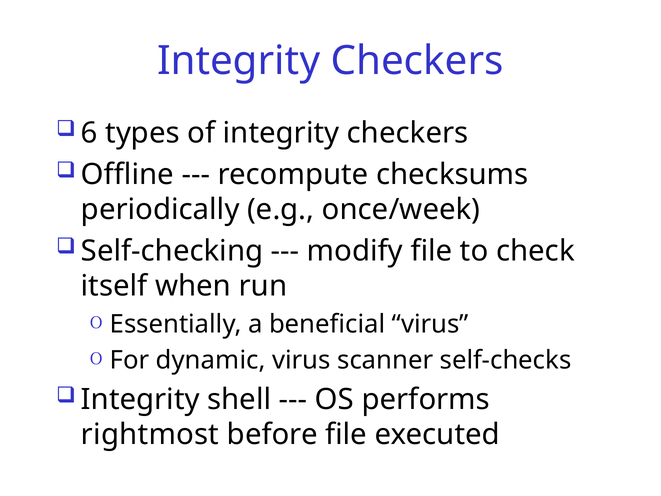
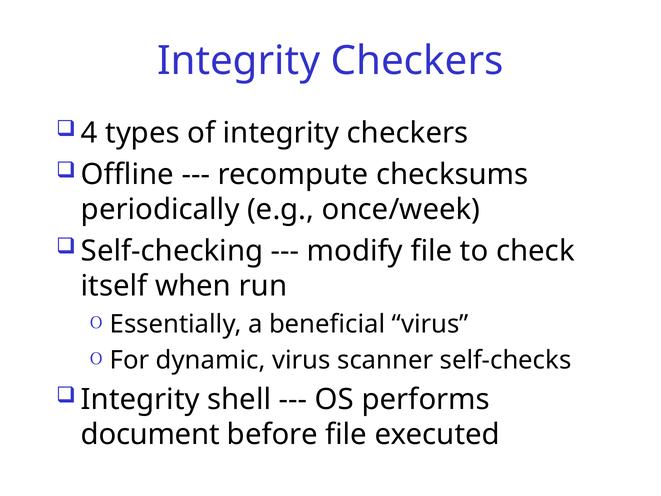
6: 6 -> 4 (89, 133)
rightmost: rightmost -> document (150, 434)
